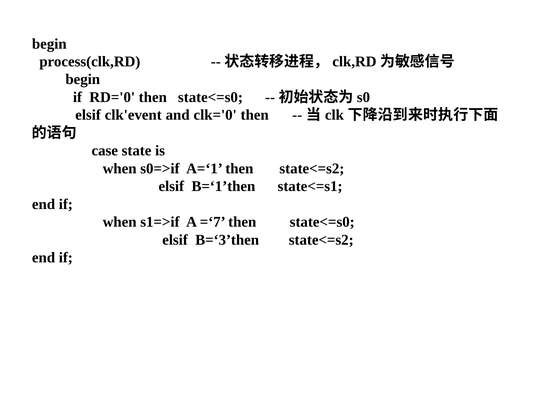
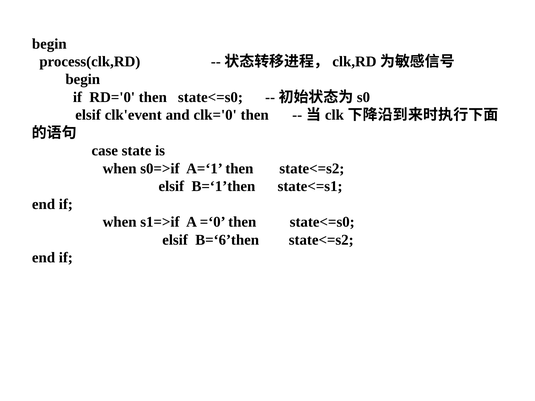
=‘7: =‘7 -> =‘0 (213, 222)
B=‘3’then: B=‘3’then -> B=‘6’then (227, 240)
